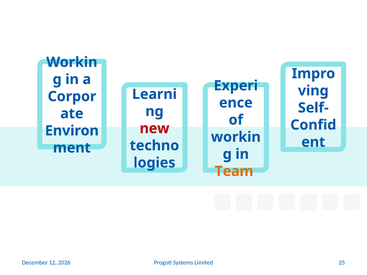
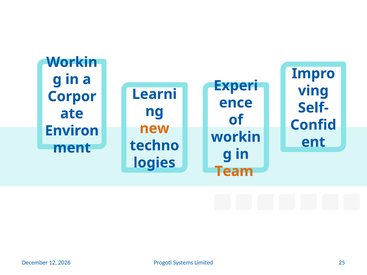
new colour: red -> orange (154, 129)
